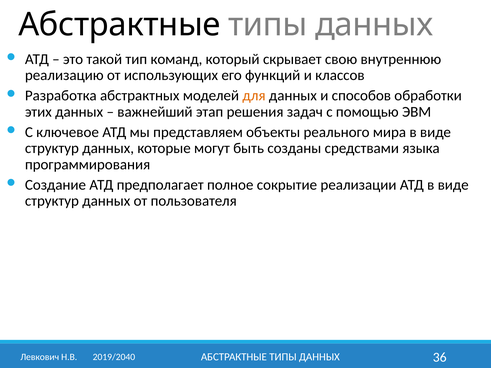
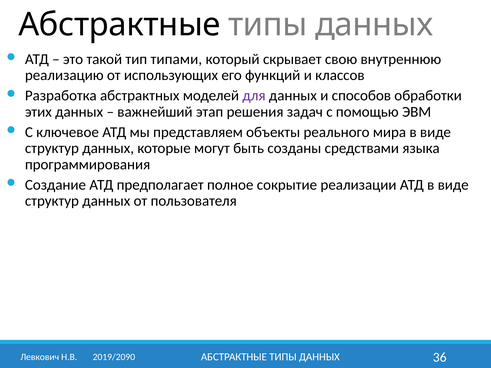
команд: команд -> типами (176, 59)
для colour: orange -> purple (254, 96)
2019/2040: 2019/2040 -> 2019/2090 (114, 357)
